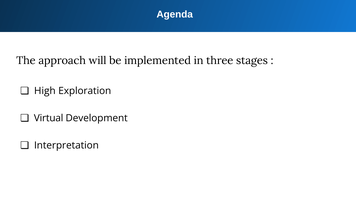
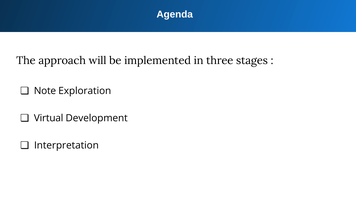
High: High -> Note (45, 91)
